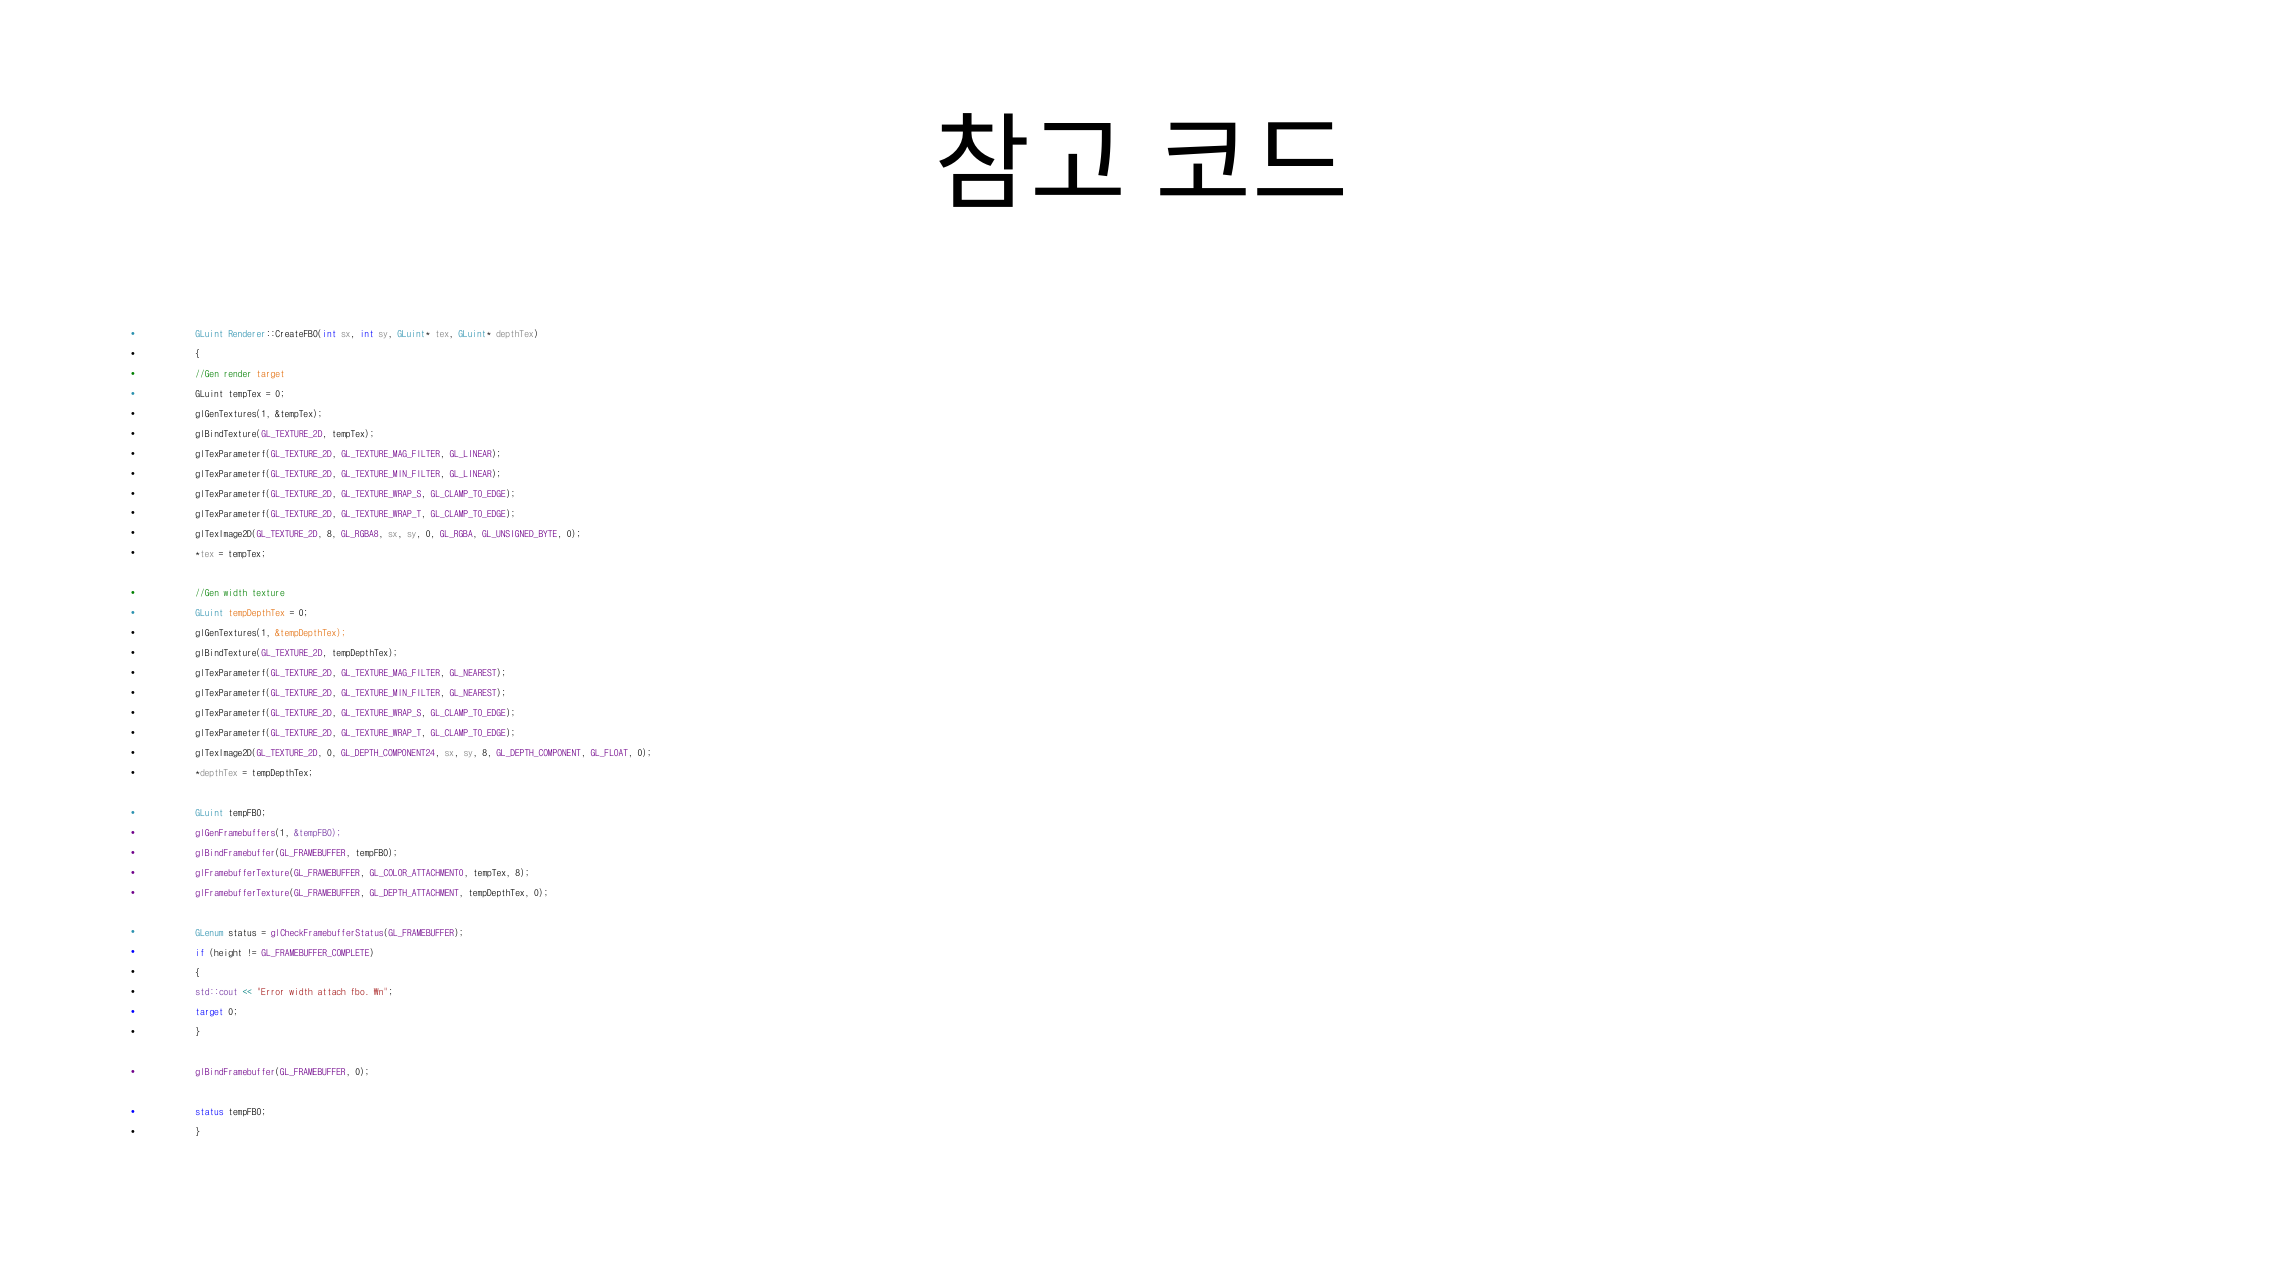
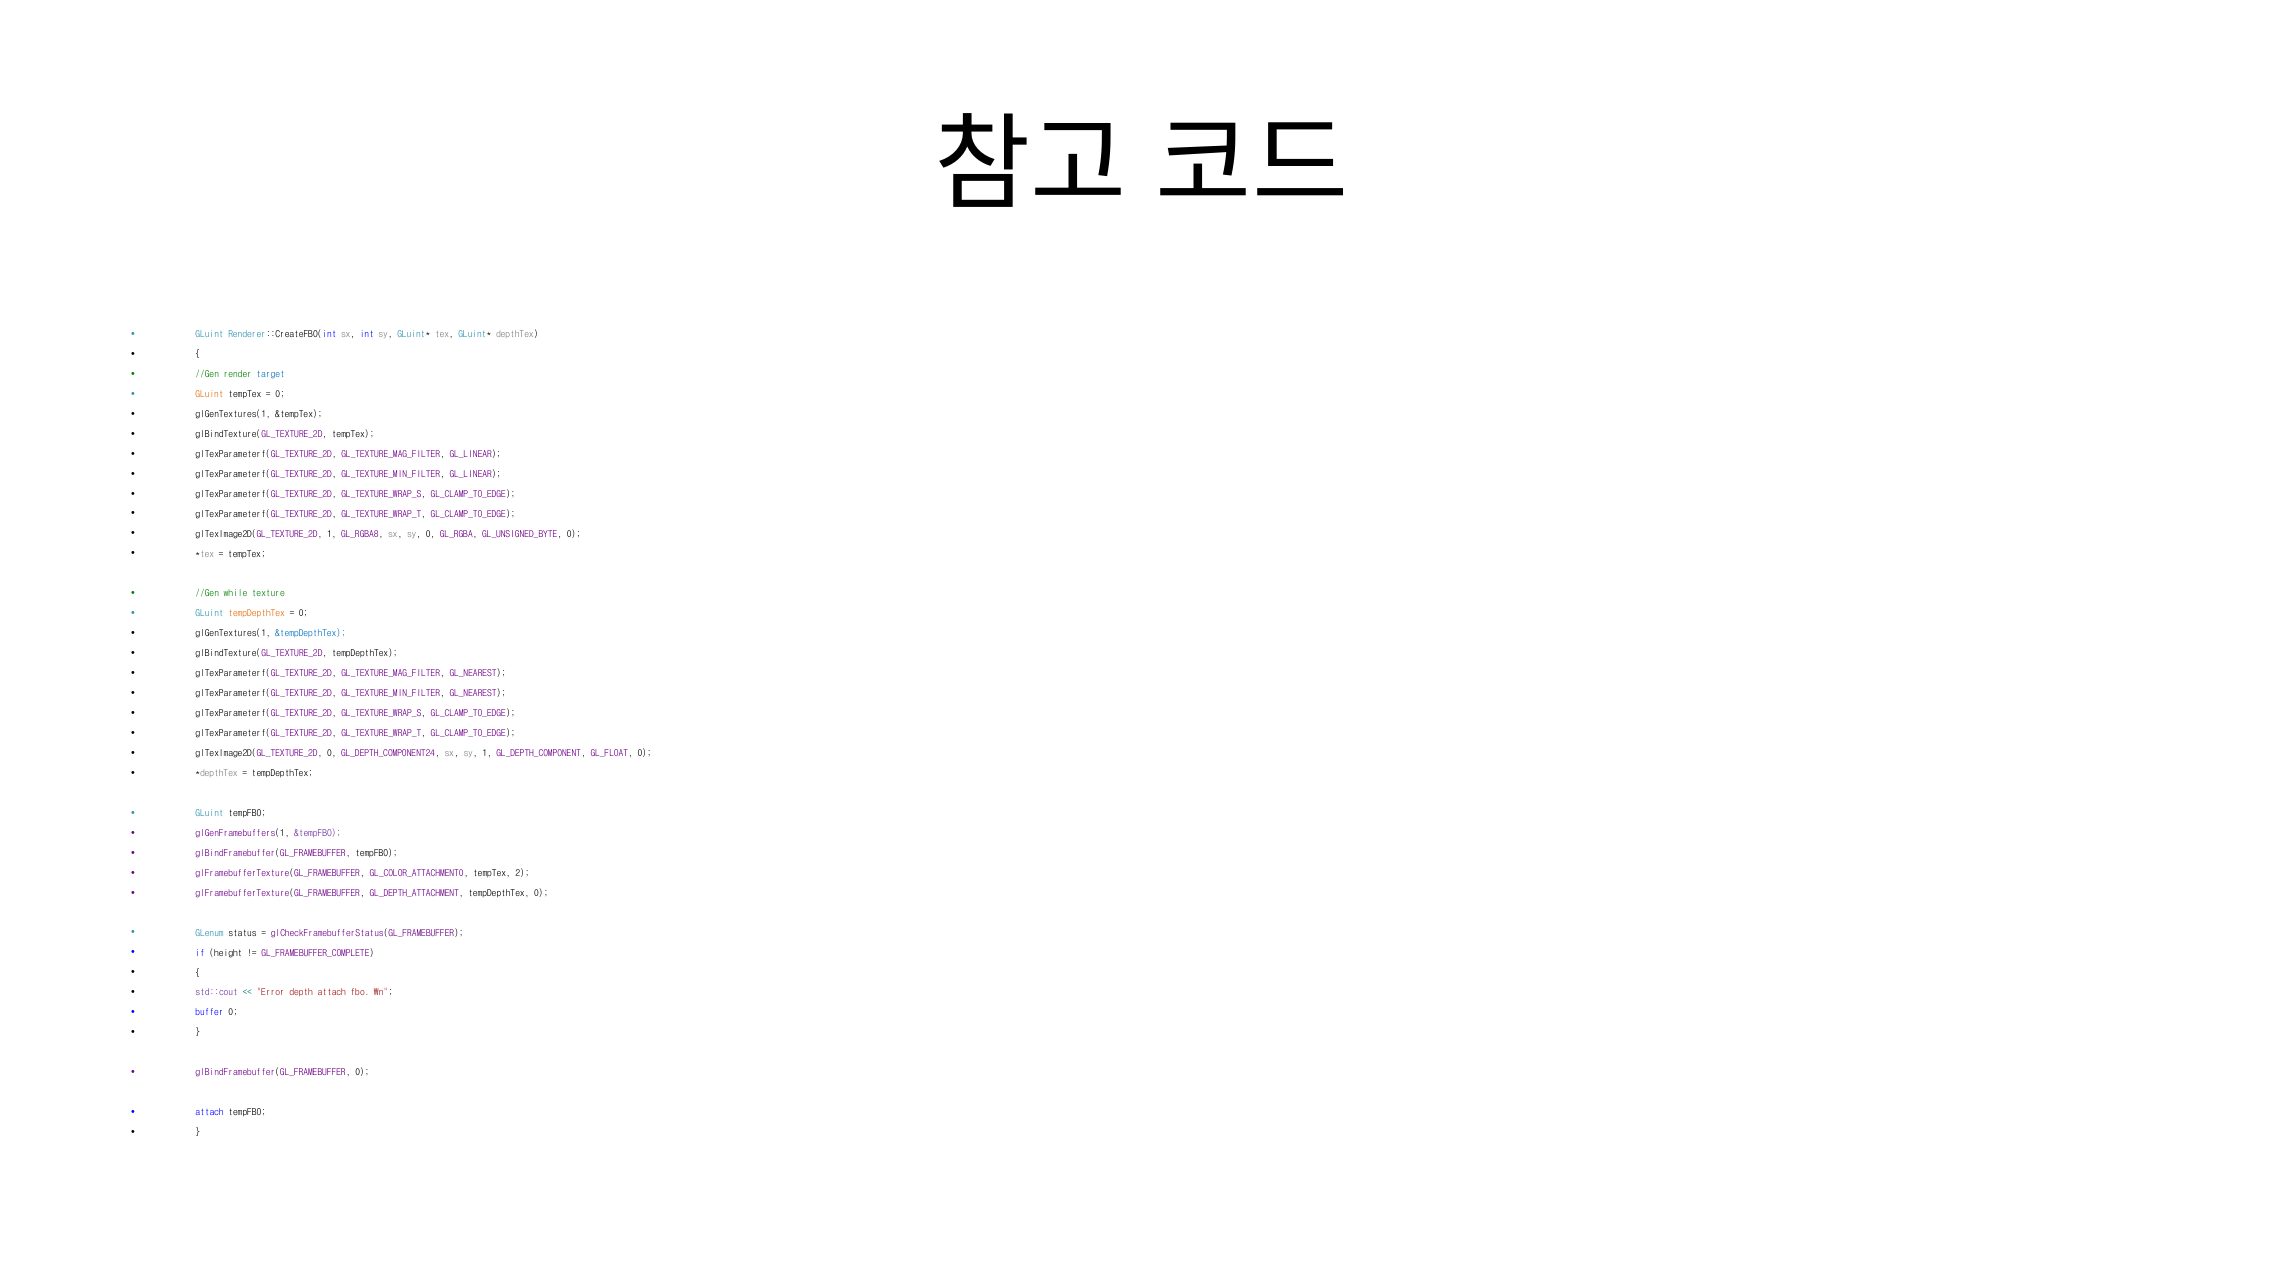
target colour: orange -> blue (271, 374)
GLuint colour: black -> orange (210, 394)
glTexImage2D(GL_TEXTURE_2D 8: 8 -> 1 (332, 534)
//Gen width: width -> while (235, 594)
&tempDepthTex colour: orange -> blue (311, 634)
sy 8: 8 -> 1 (487, 754)
tempTex 8: 8 -> 2 (522, 873)
Error width: width -> depth (301, 993)
target: target -> buffer (210, 1013)
status: status -> attach (210, 1113)
